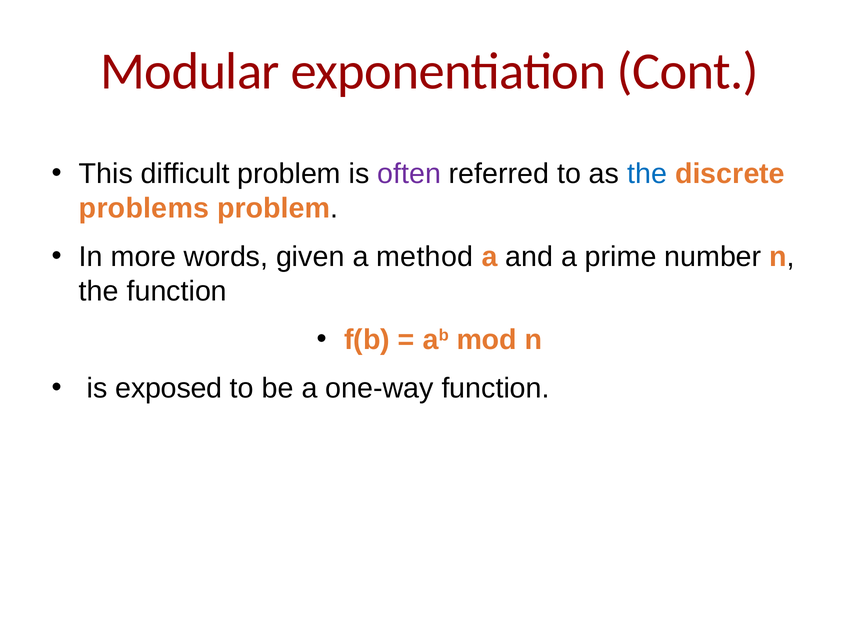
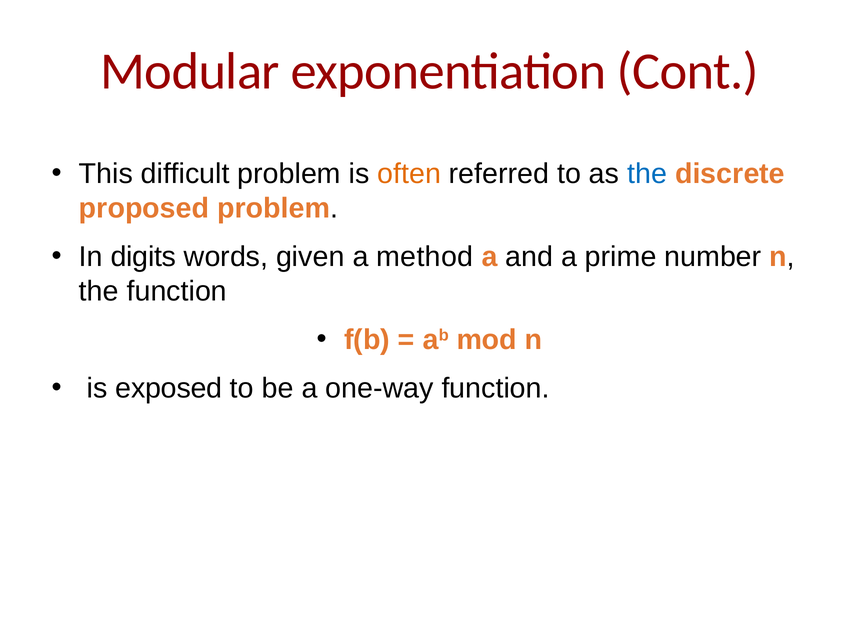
often colour: purple -> orange (409, 174)
problems: problems -> proposed (144, 208)
more: more -> digits (143, 257)
